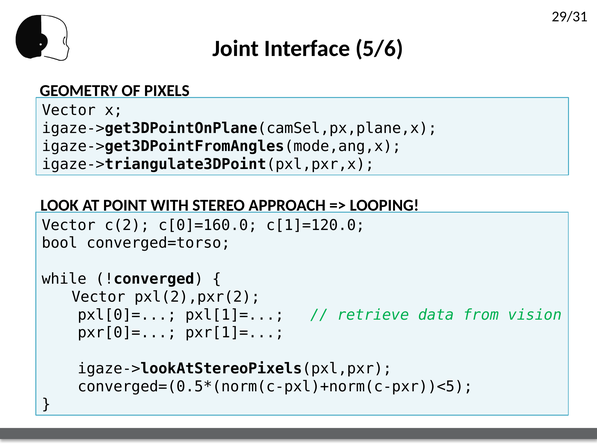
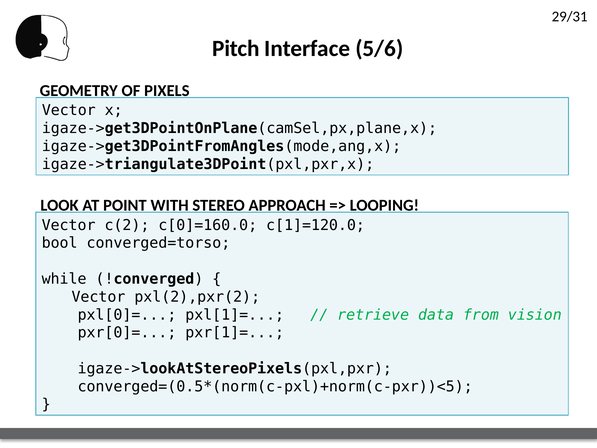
Joint: Joint -> Pitch (236, 48)
